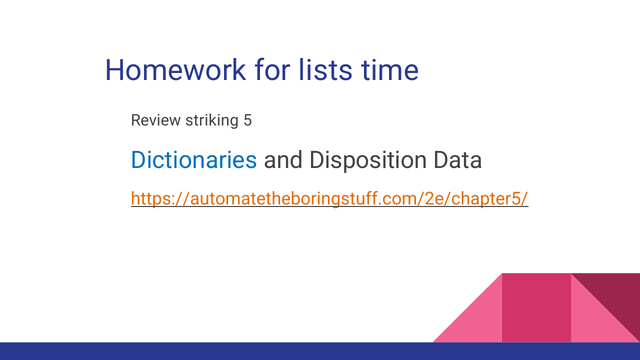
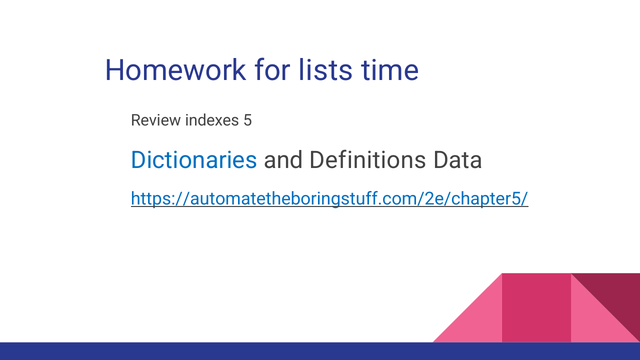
striking: striking -> indexes (212, 121)
Disposition: Disposition -> Definitions (368, 160)
https://automatetheboringstuff.com/2e/chapter5/ colour: orange -> blue (330, 199)
